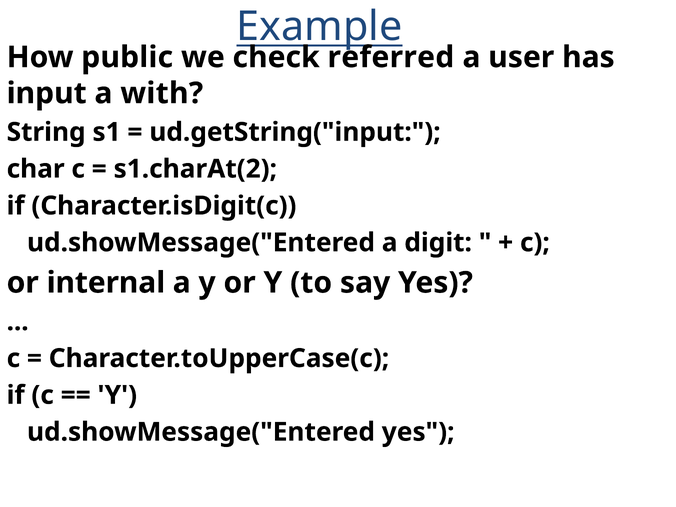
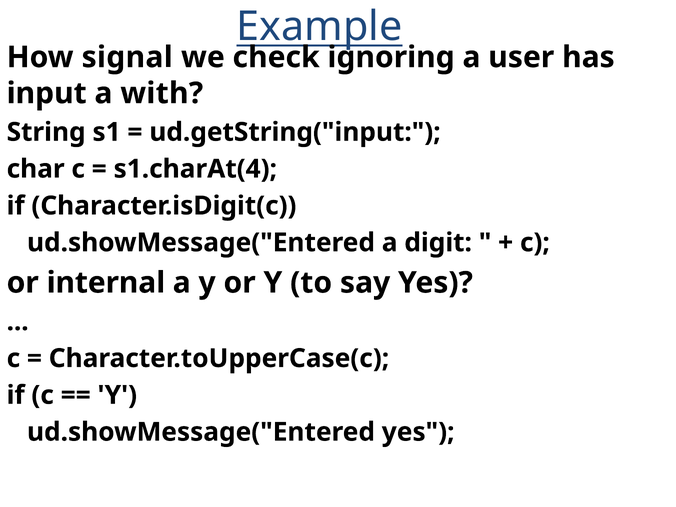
public: public -> signal (127, 57)
referred: referred -> ignoring (391, 57)
s1.charAt(2: s1.charAt(2 -> s1.charAt(4 (195, 169)
